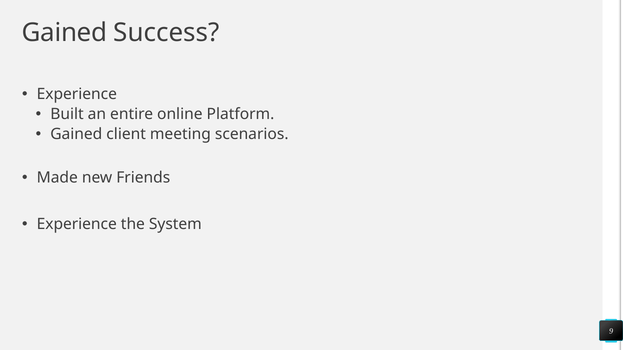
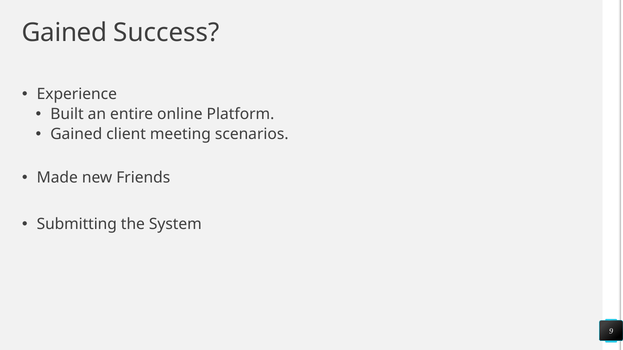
Experience: Experience -> Submitting (77, 224)
